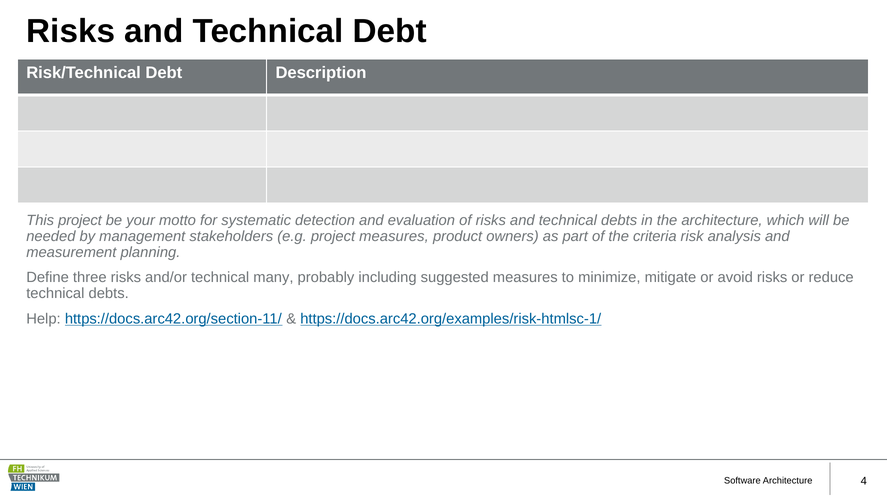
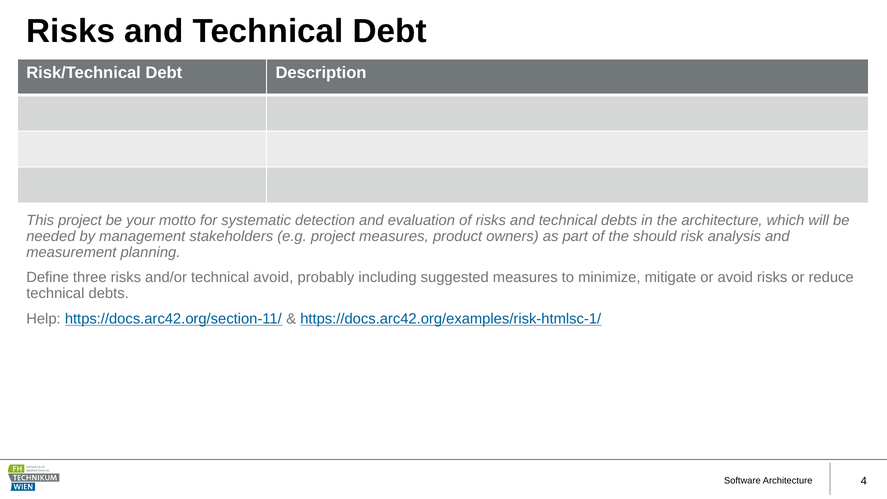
criteria: criteria -> should (655, 236)
technical many: many -> avoid (273, 277)
